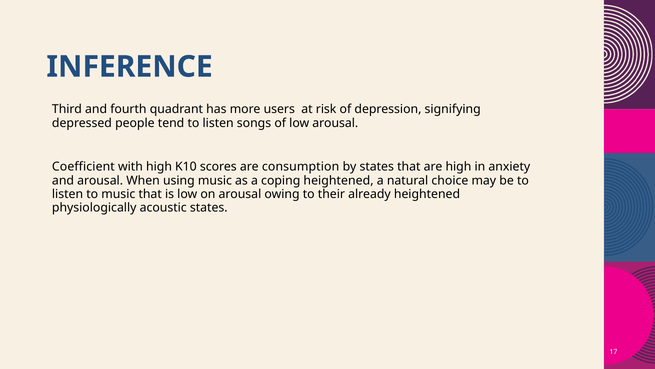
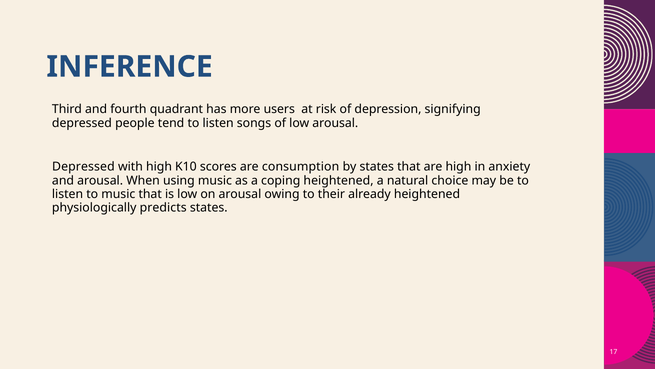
Coefficient: Coefficient -> Depressed (83, 167)
acoustic: acoustic -> predicts (163, 208)
